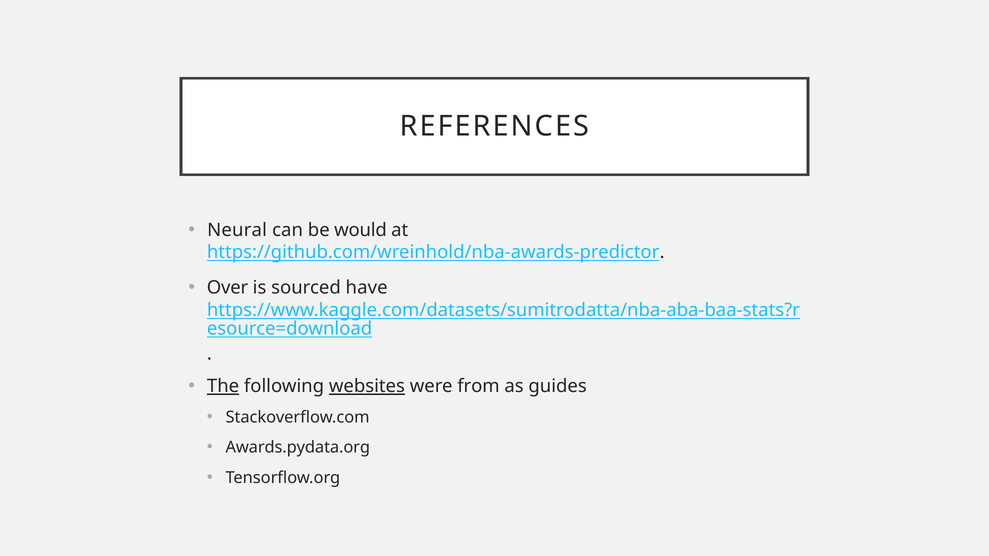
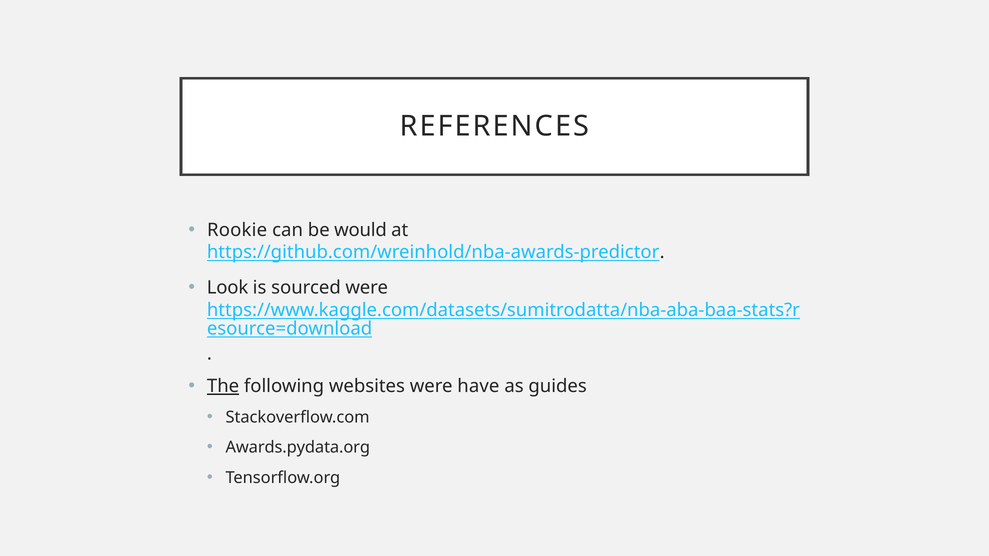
Neural: Neural -> Rookie (237, 230)
Over: Over -> Look (228, 288)
sourced have: have -> were (367, 288)
websites underline: present -> none (367, 387)
from: from -> have (478, 387)
